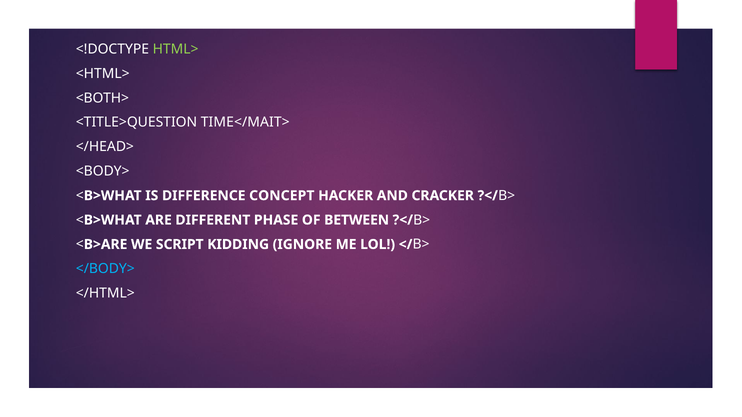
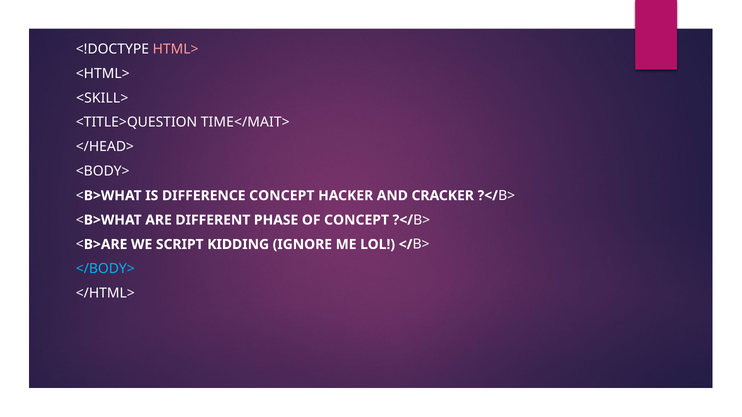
HTML> colour: light green -> pink (176, 49)
<BOTH>: <BOTH> -> <SKILL> (102, 98)
OF BETWEEN: BETWEEN -> CONCEPT (357, 220)
